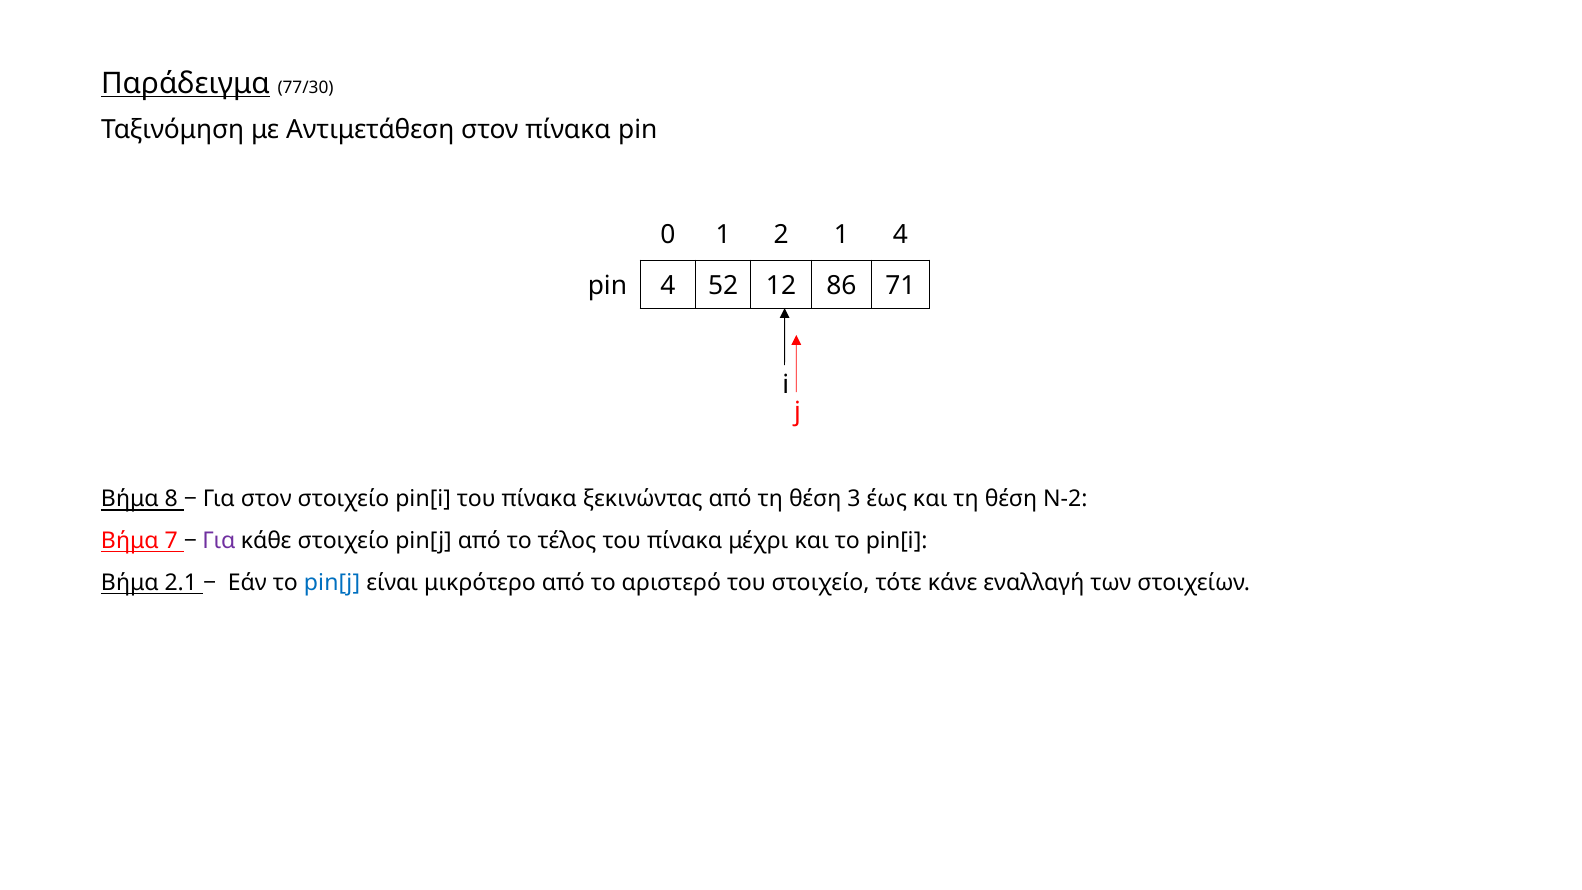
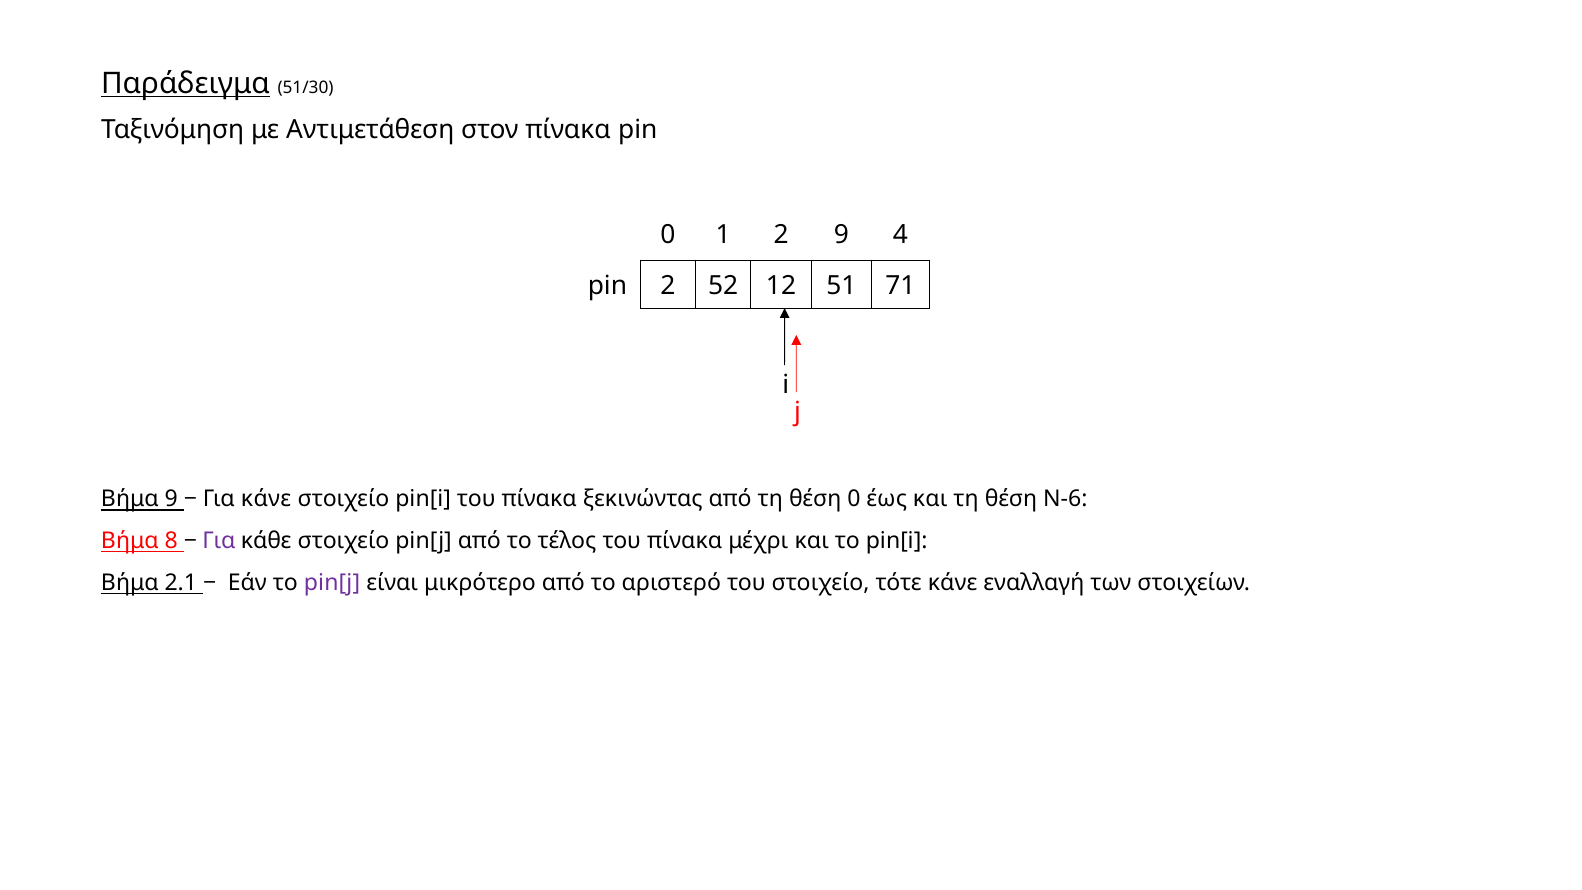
77/30: 77/30 -> 51/30 (306, 87)
2 1: 1 -> 9 (841, 234)
pin 4: 4 -> 2 (668, 285)
86: 86 -> 51 (841, 285)
Βήμα 8: 8 -> 9 (171, 499)
Για στον: στον -> κάνε (266, 499)
θέση 3: 3 -> 0 (854, 499)
Ν-2: Ν-2 -> Ν-6 (1065, 499)
7: 7 -> 8 (171, 541)
pin[j colour: blue -> purple (332, 582)
